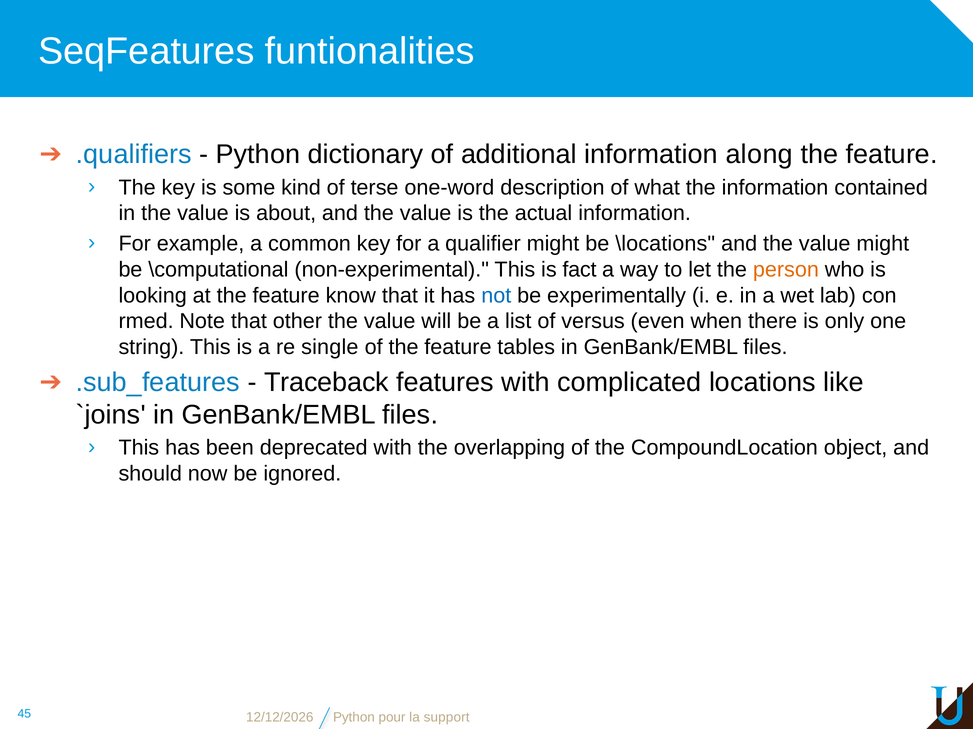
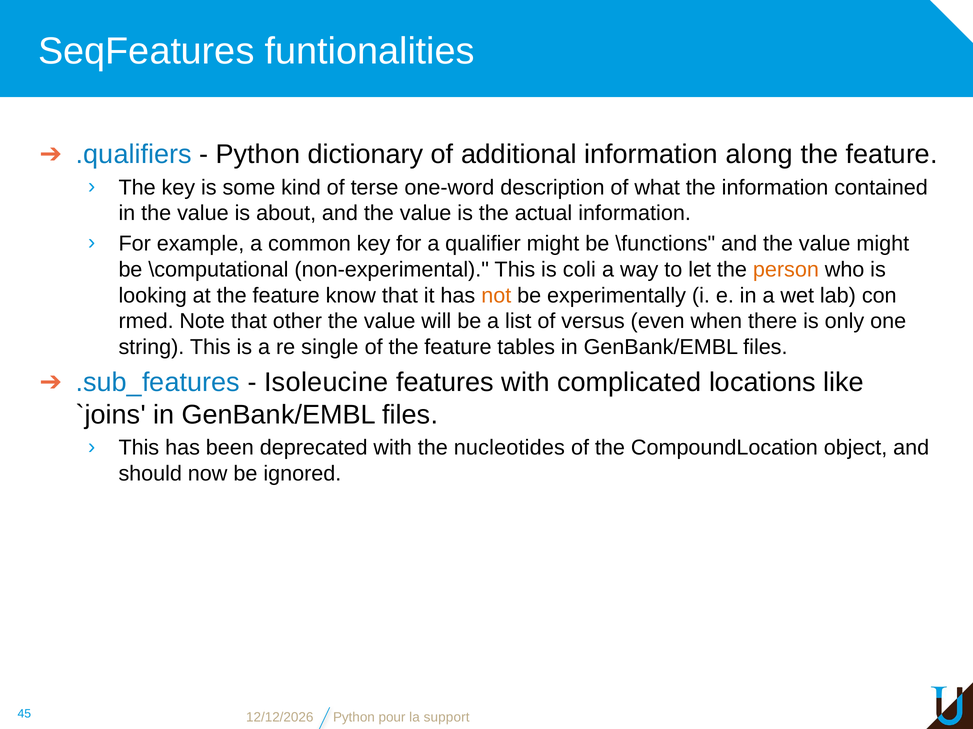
\locations: \locations -> \functions (665, 244)
fact: fact -> coli (579, 270)
not colour: blue -> orange (496, 296)
Traceback: Traceback -> Isoleucine (326, 383)
overlapping: overlapping -> nucleotides (509, 448)
